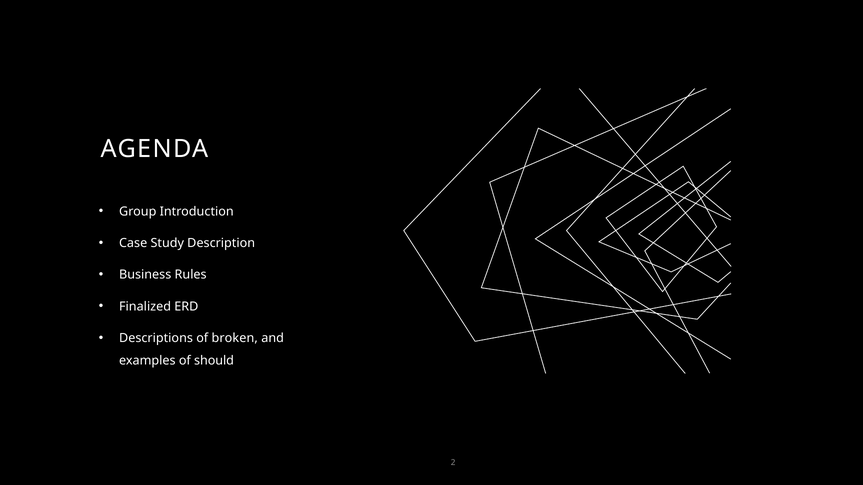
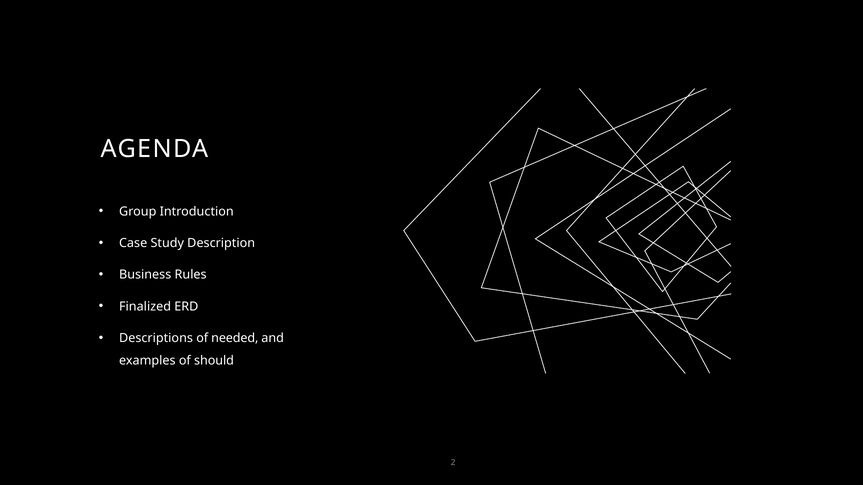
broken: broken -> needed (235, 338)
